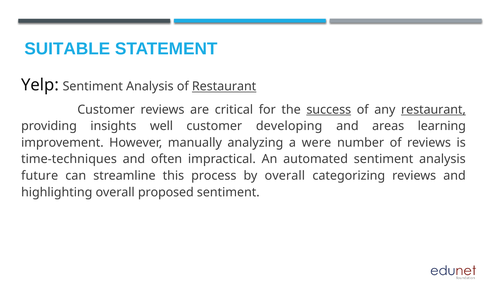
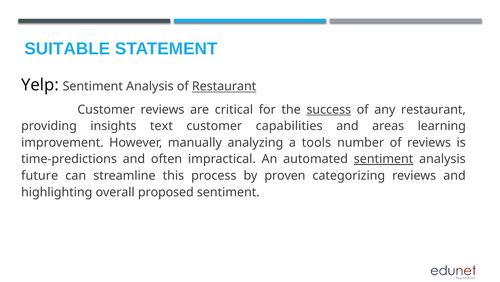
restaurant underline: present -> none (433, 109)
well: well -> text (161, 126)
developing: developing -> capabilities (289, 126)
were: were -> tools (316, 142)
time-techniques: time-techniques -> time-predictions (69, 159)
sentiment underline: none -> present (384, 159)
by overall: overall -> proven (285, 175)
